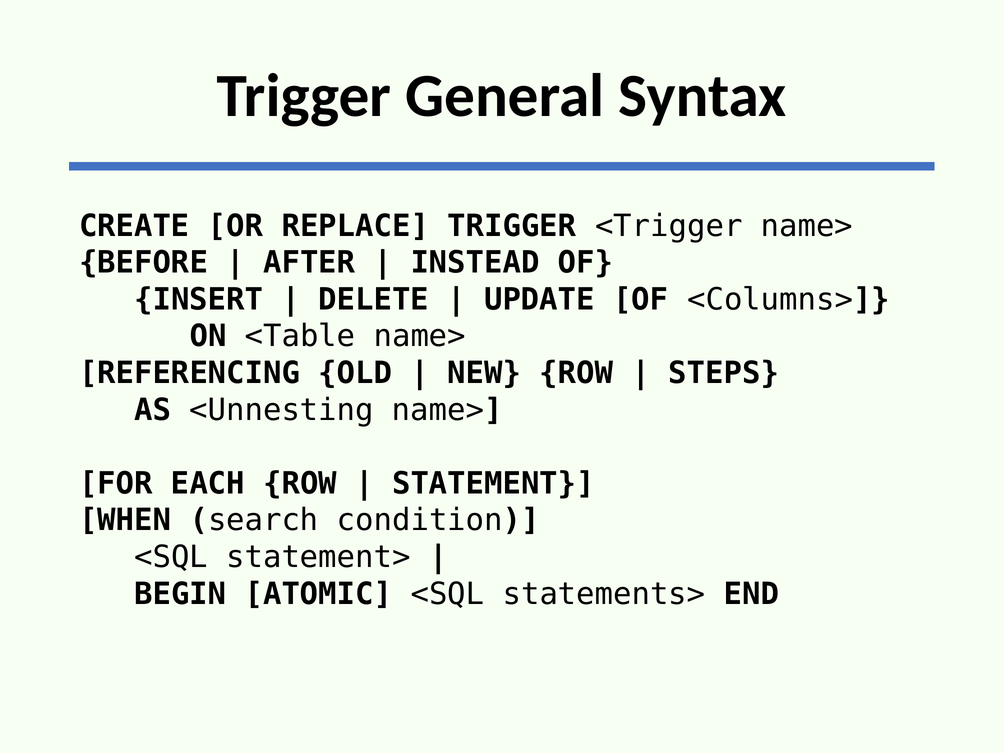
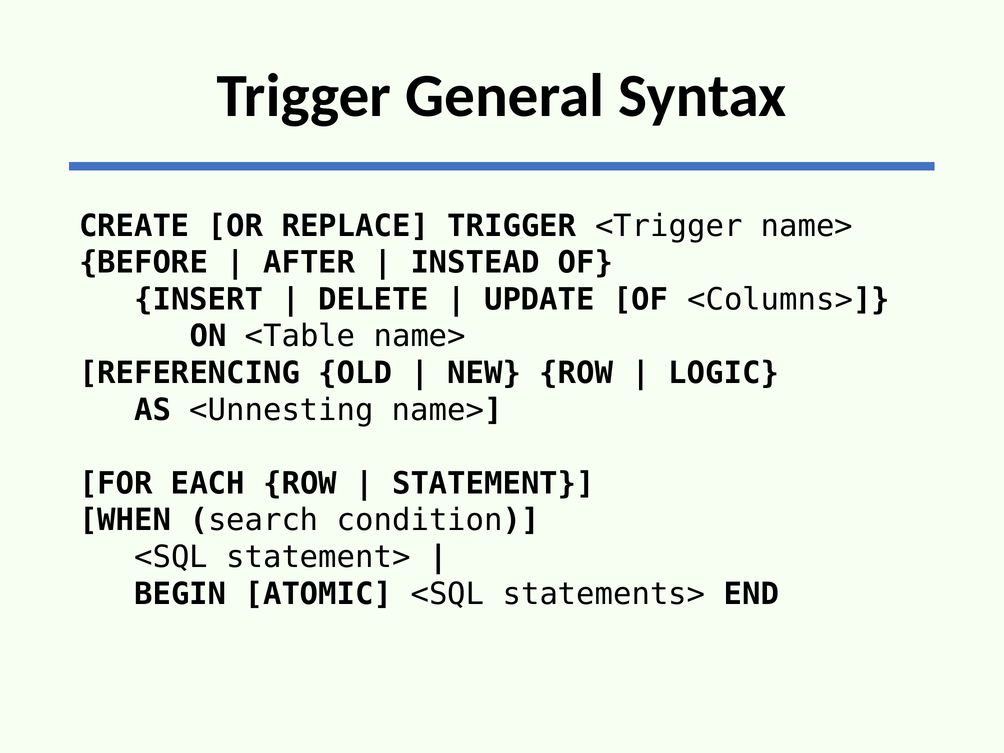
STEPS: STEPS -> LOGIC (724, 373)
